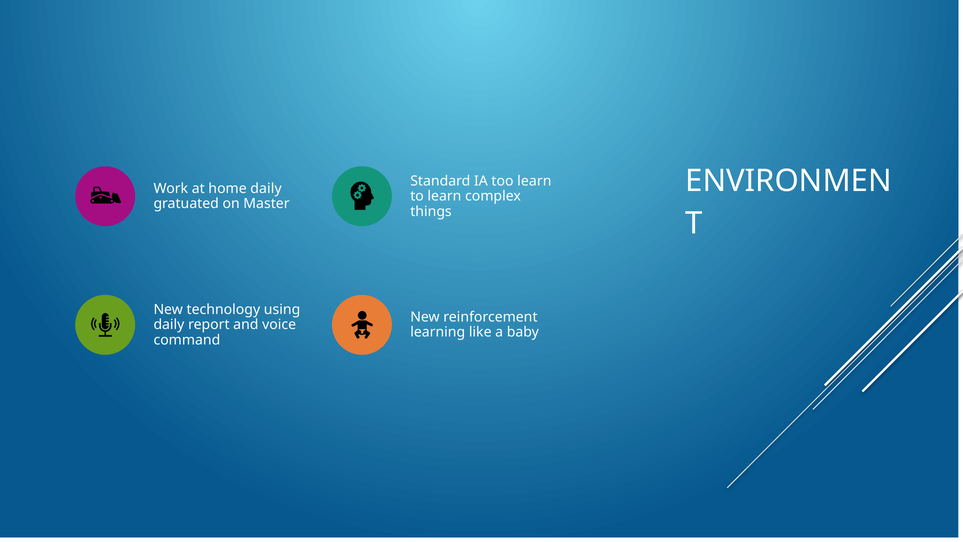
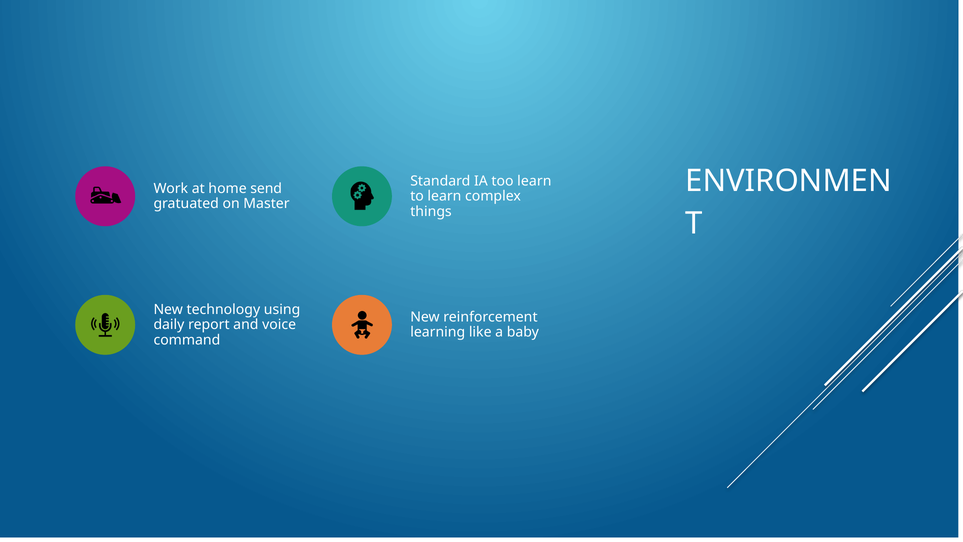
home daily: daily -> send (266, 188)
